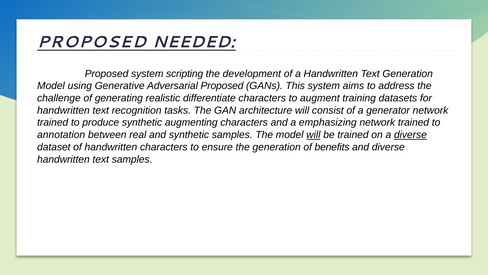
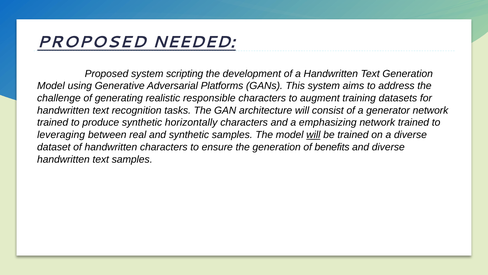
Adversarial Proposed: Proposed -> Platforms (222, 86)
differentiate: differentiate -> responsible (209, 98)
augmenting: augmenting -> horizontally (191, 122)
annotation: annotation -> leveraging (61, 135)
diverse underline: present -> none (410, 135)
